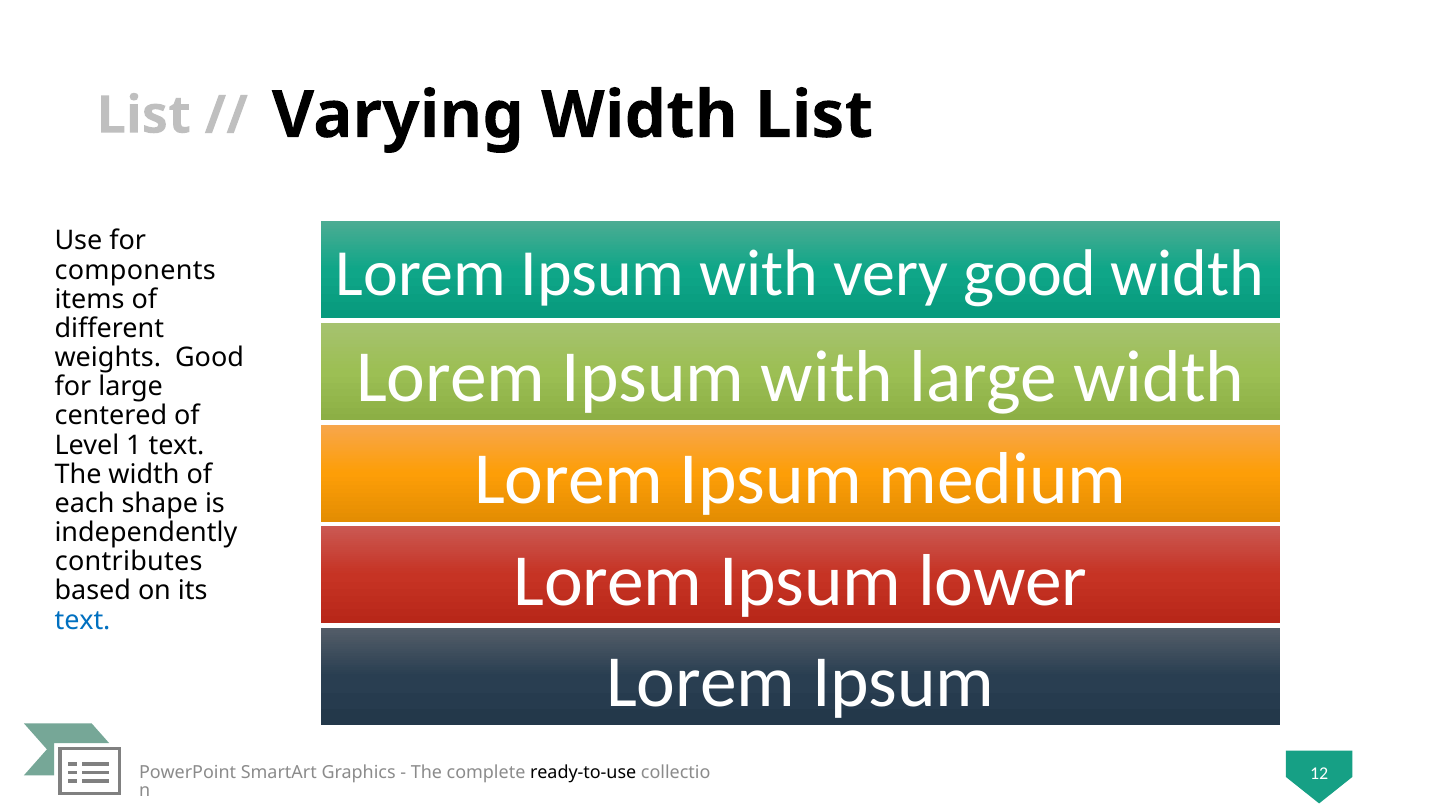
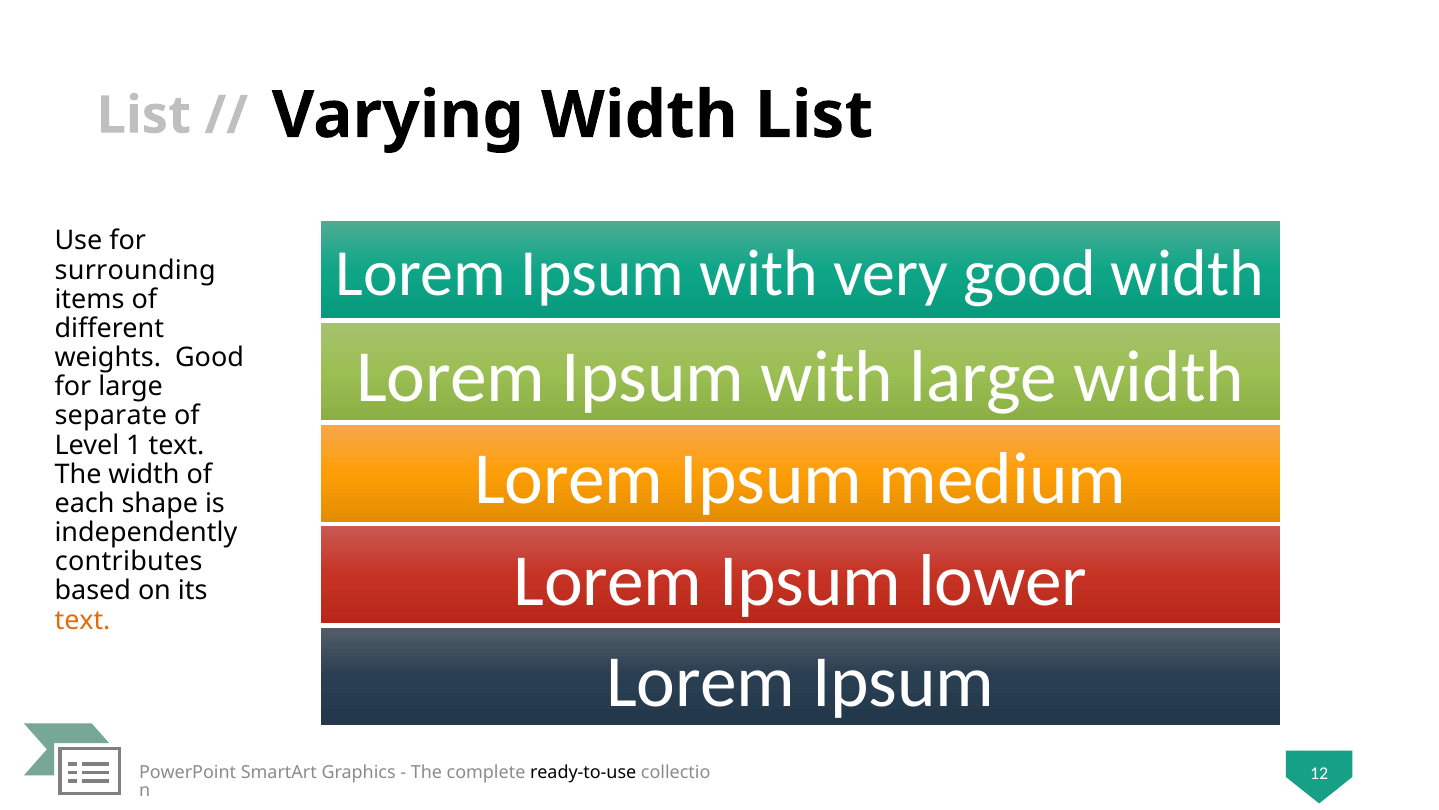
components: components -> surrounding (135, 270)
centered: centered -> separate (111, 416)
text colour: blue -> orange (83, 620)
